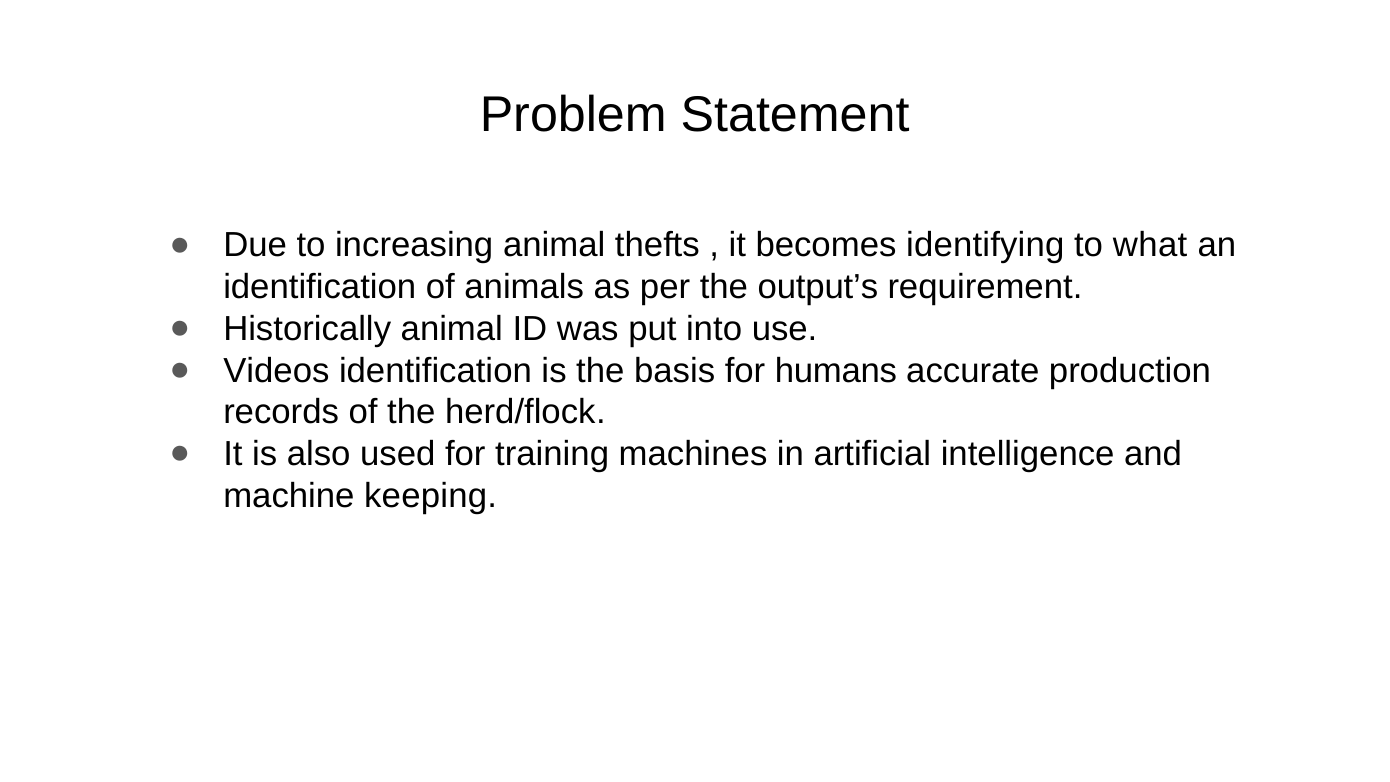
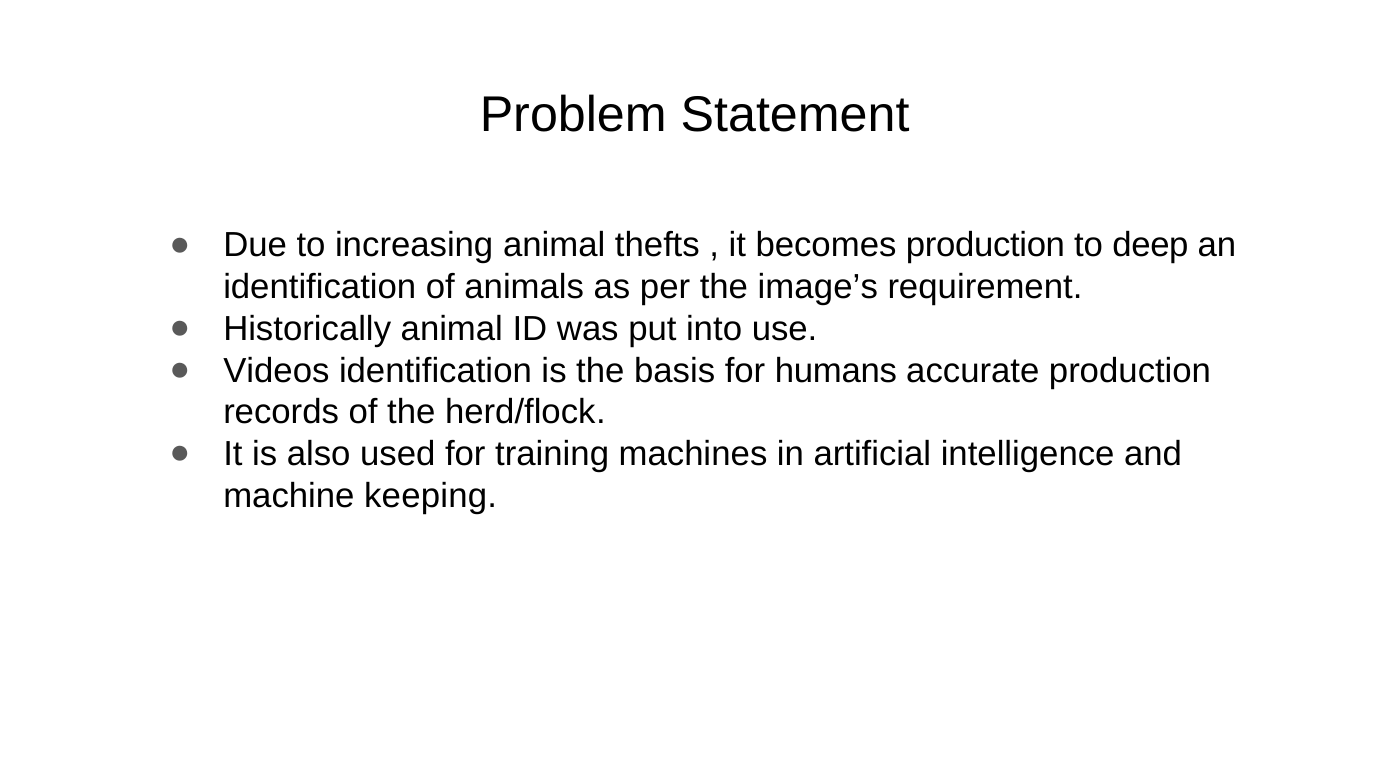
becomes identifying: identifying -> production (986, 245)
what: what -> deep (1150, 245)
output’s: output’s -> image’s (818, 287)
